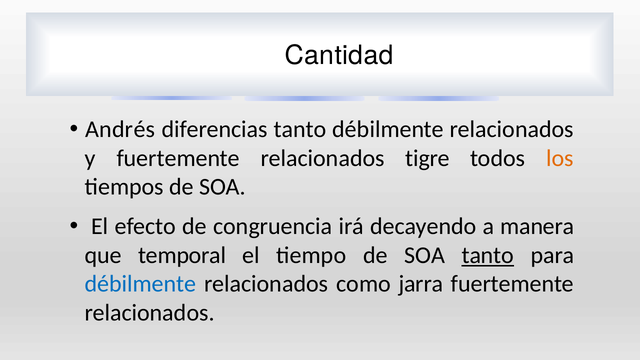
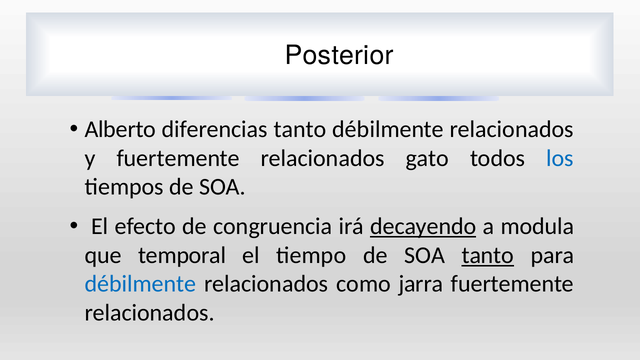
Cantidad: Cantidad -> Posterior (339, 56)
Andrés: Andrés -> Alberto (120, 129)
tigre: tigre -> gato (427, 158)
los colour: orange -> blue (560, 158)
decayendo underline: none -> present (423, 226)
manera: manera -> modula (537, 226)
